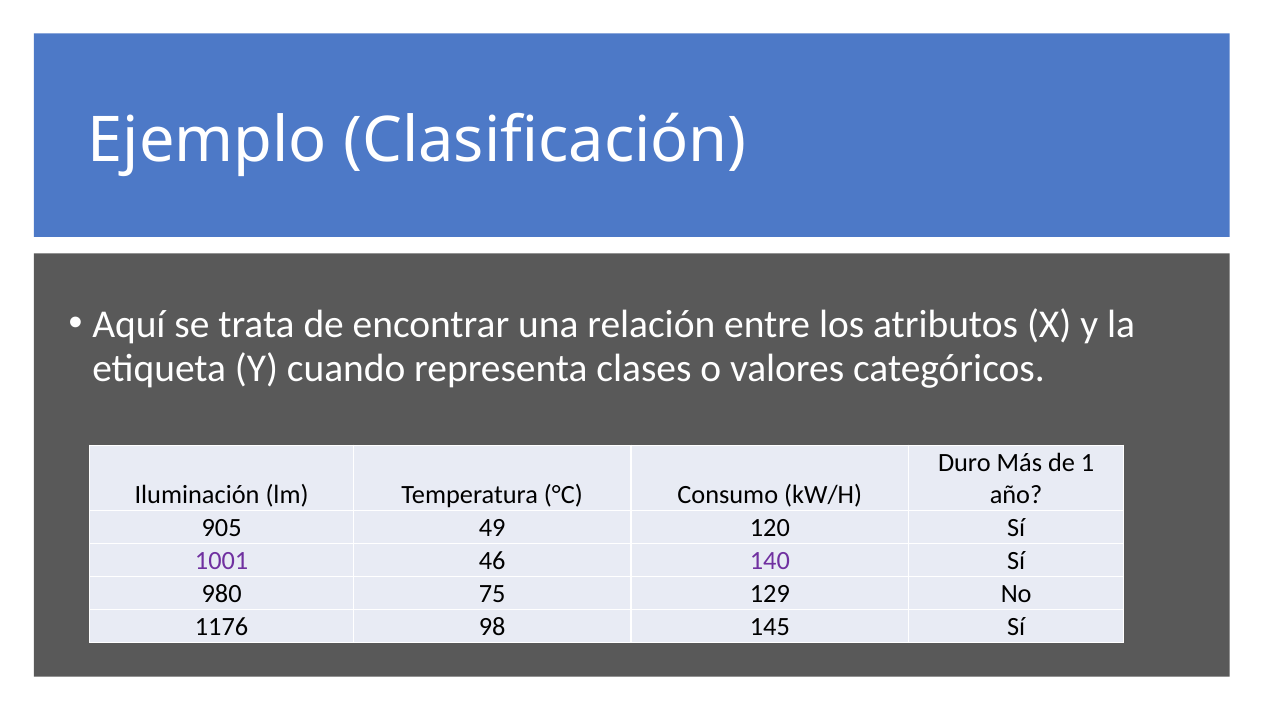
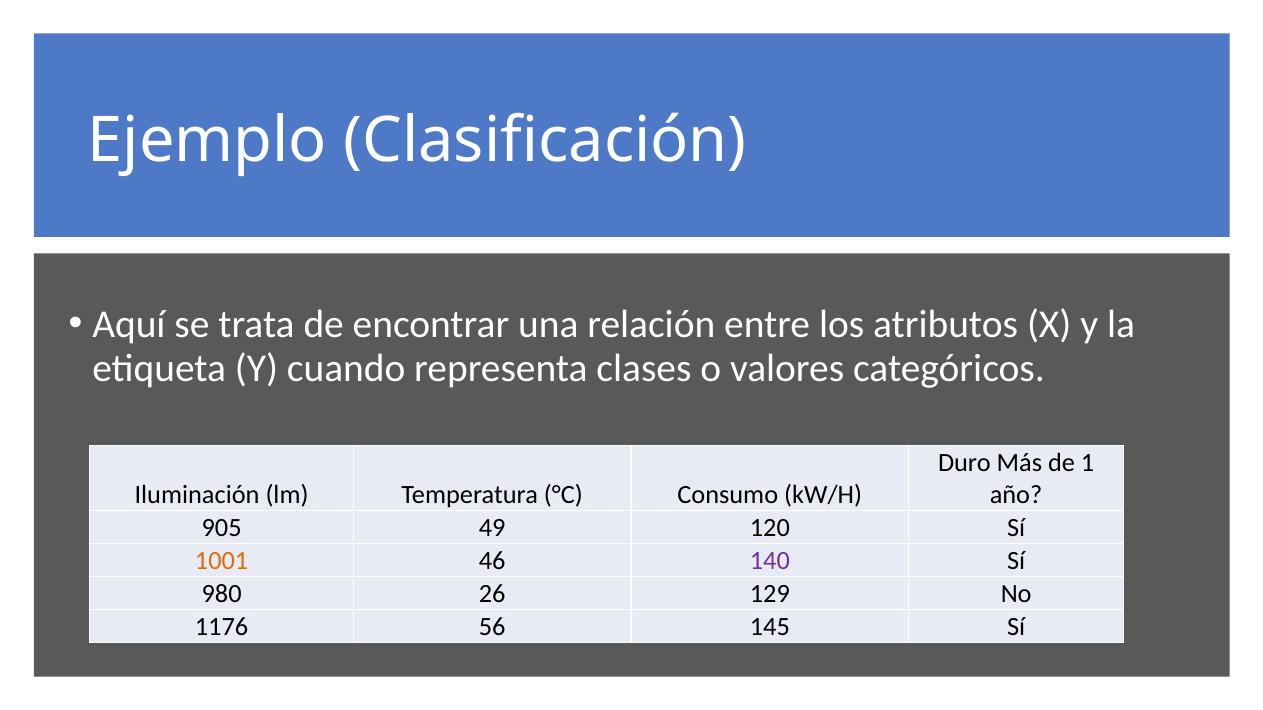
1001 colour: purple -> orange (222, 561)
75: 75 -> 26 (492, 594)
98: 98 -> 56 (492, 627)
